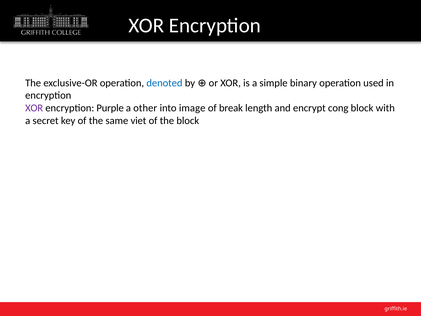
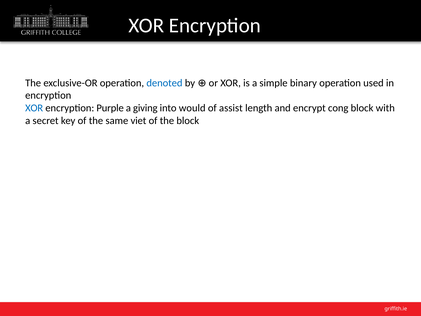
XOR colour: purple -> blue (34, 108)
other: other -> giving (145, 108)
image: image -> would (192, 108)
break: break -> assist (231, 108)
